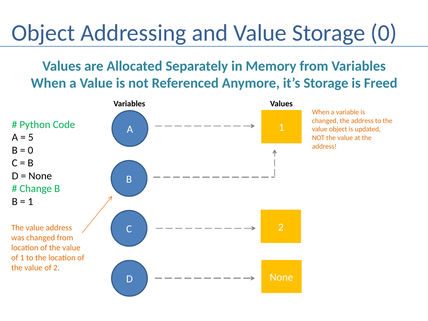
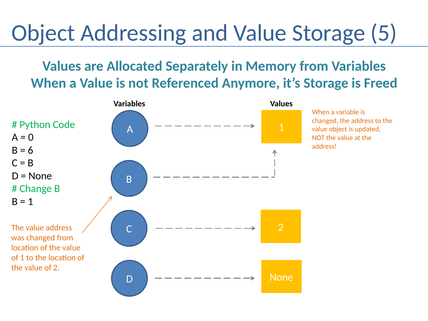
Storage 0: 0 -> 5 (384, 33)
5: 5 -> 0 (31, 137)
0: 0 -> 6 (30, 150)
